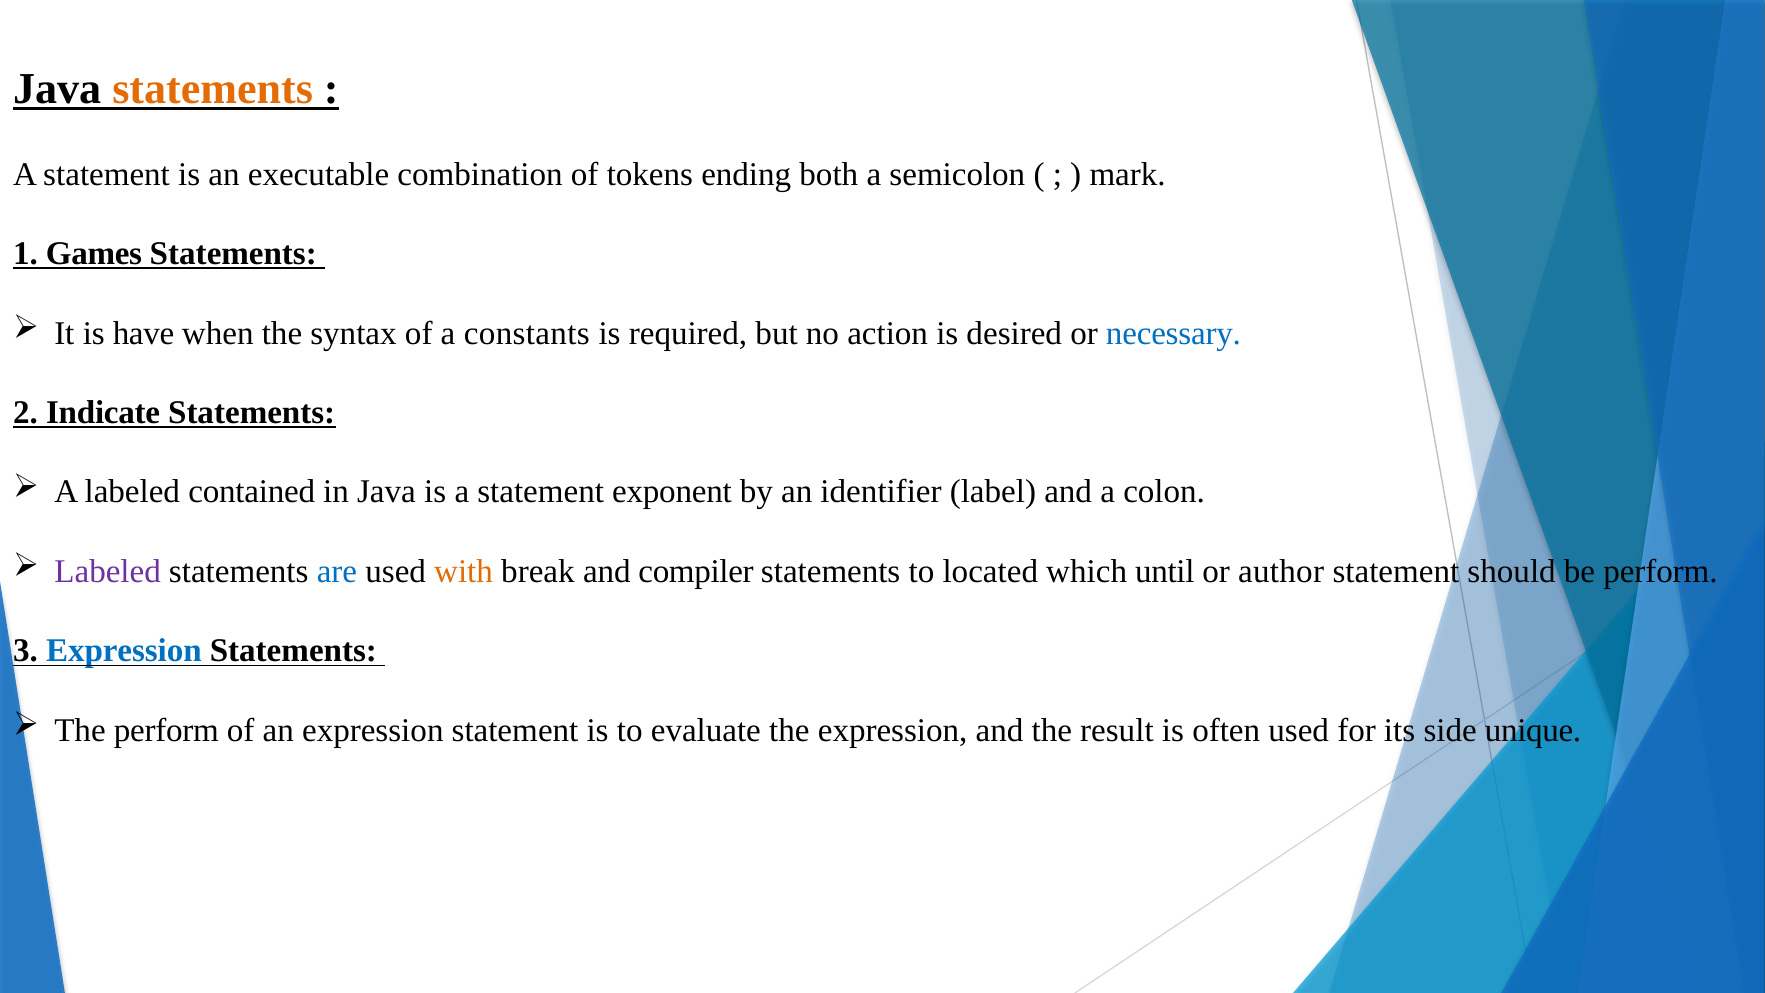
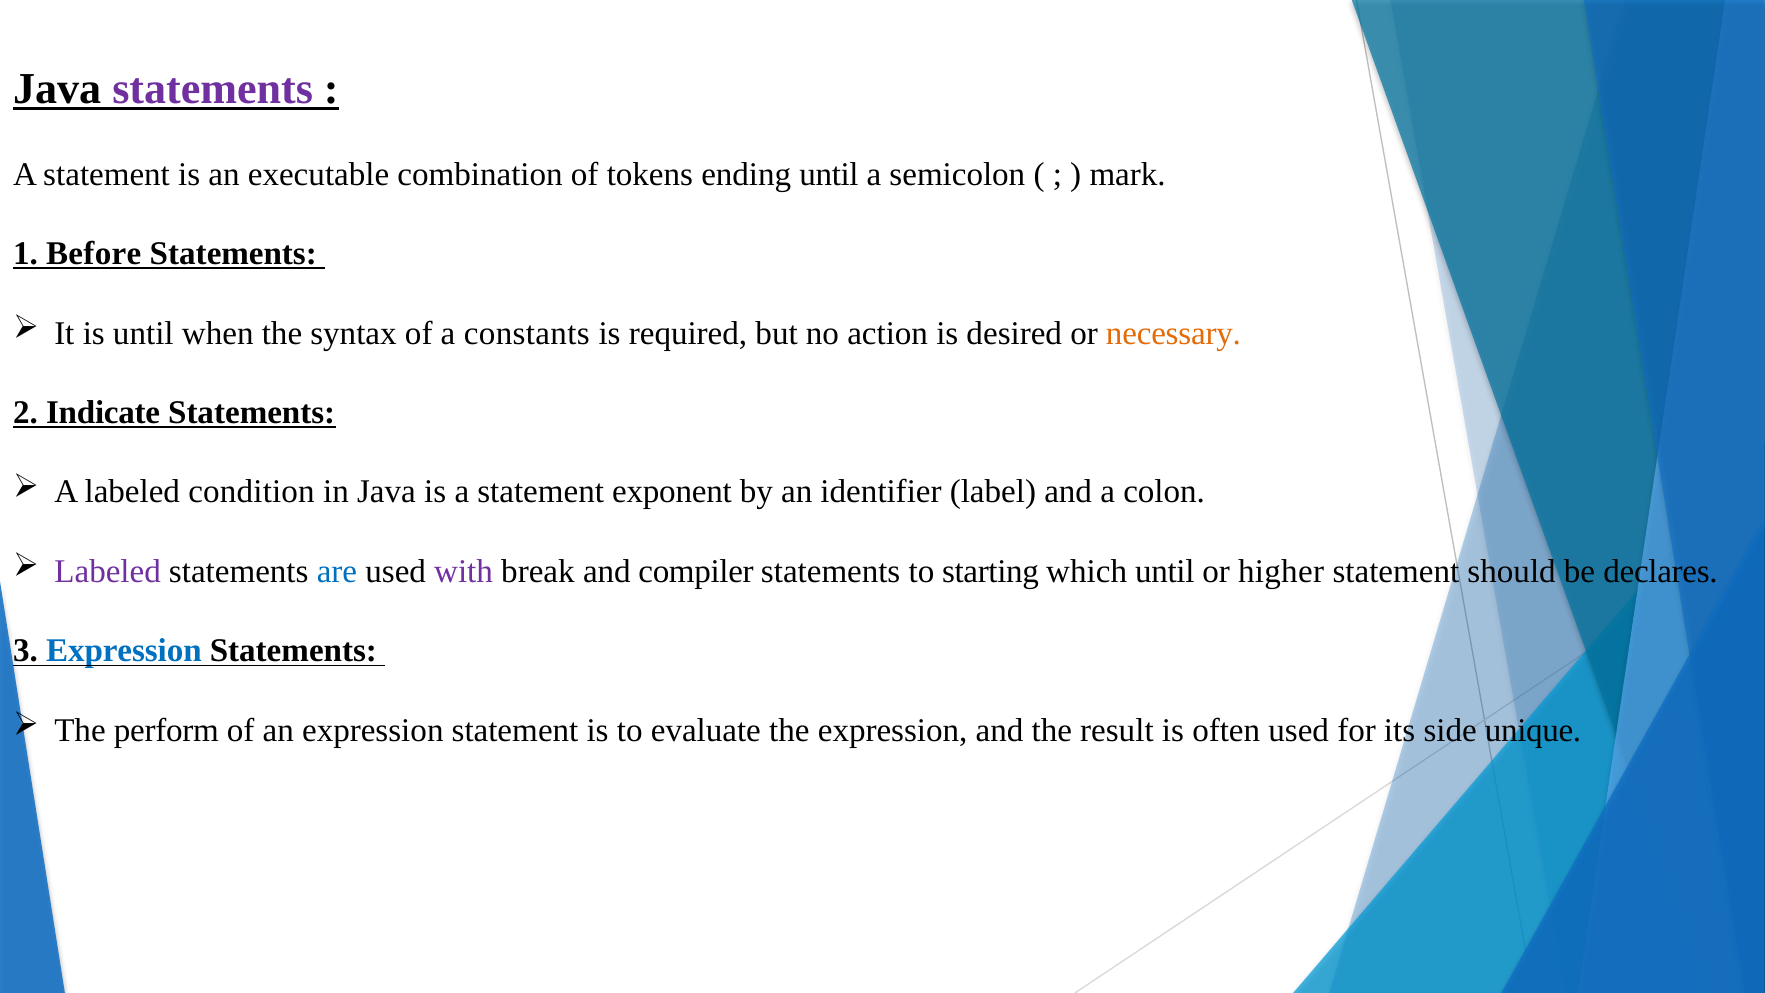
statements colour: orange -> purple (213, 89)
ending both: both -> until (829, 174)
Games: Games -> Before (94, 254)
is have: have -> until (143, 333)
necessary colour: blue -> orange (1173, 333)
contained: contained -> condition (252, 492)
with colour: orange -> purple (464, 571)
located: located -> starting (990, 571)
author: author -> higher (1281, 571)
be perform: perform -> declares (1661, 571)
